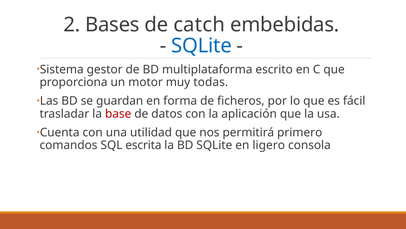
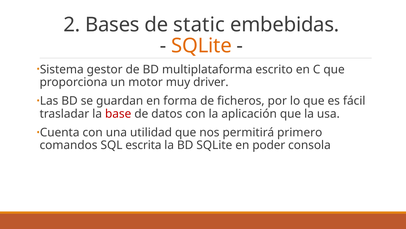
catch: catch -> static (199, 25)
SQLite colour: blue -> orange (202, 46)
todas: todas -> driver (211, 82)
ligero: ligero -> poder (269, 145)
